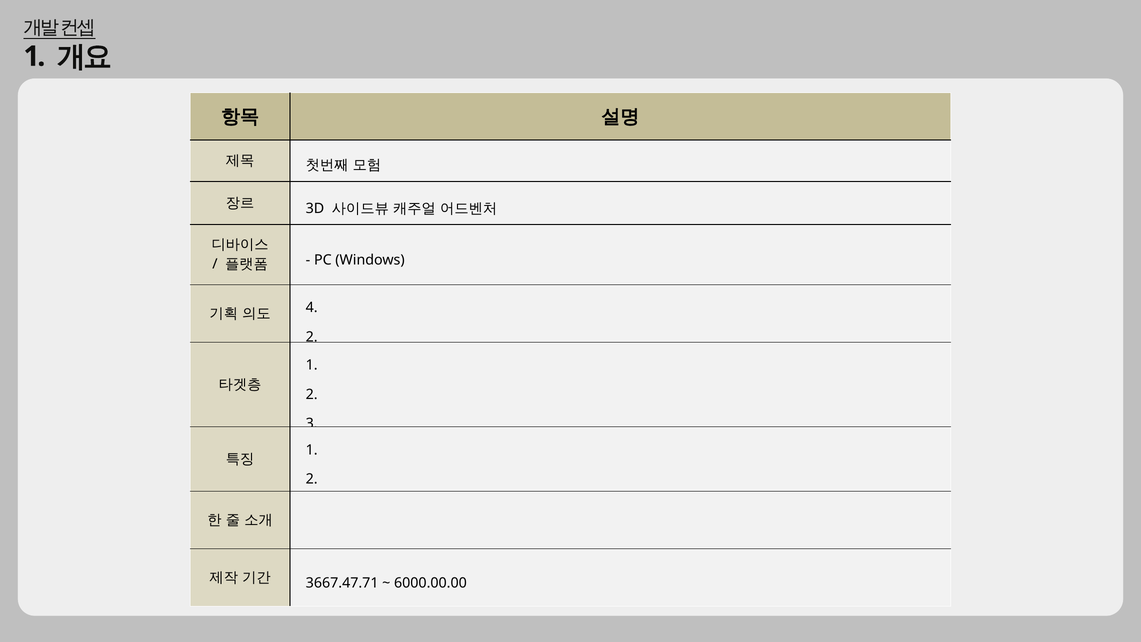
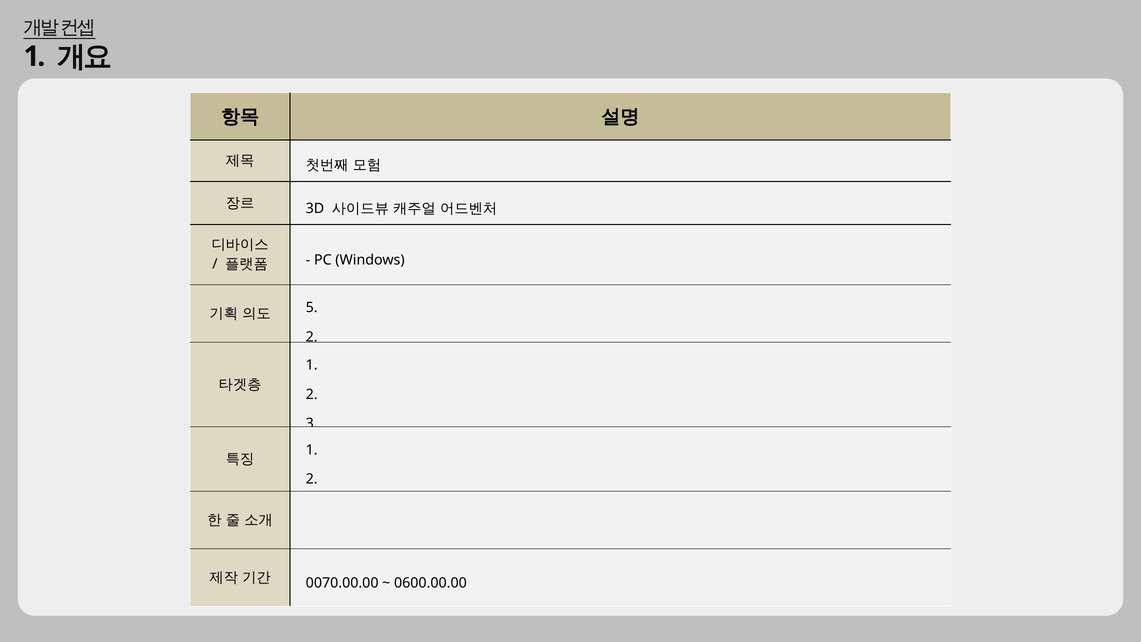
4: 4 -> 5 (312, 308)
3667.47.71: 3667.47.71 -> 0070.00.00 (342, 583)
6000.00.00: 6000.00.00 -> 0600.00.00 (430, 583)
